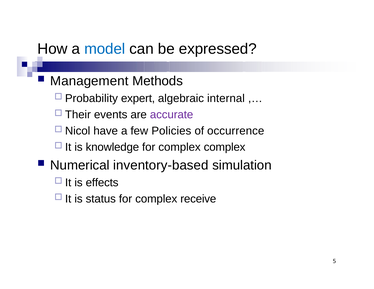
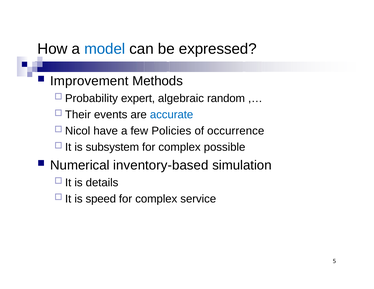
Management: Management -> Improvement (89, 81)
internal: internal -> random (226, 98)
accurate colour: purple -> blue (172, 115)
knowledge: knowledge -> subsystem (112, 147)
complex complex: complex -> possible (225, 147)
effects: effects -> details (102, 183)
status: status -> speed (101, 199)
receive: receive -> service (198, 199)
